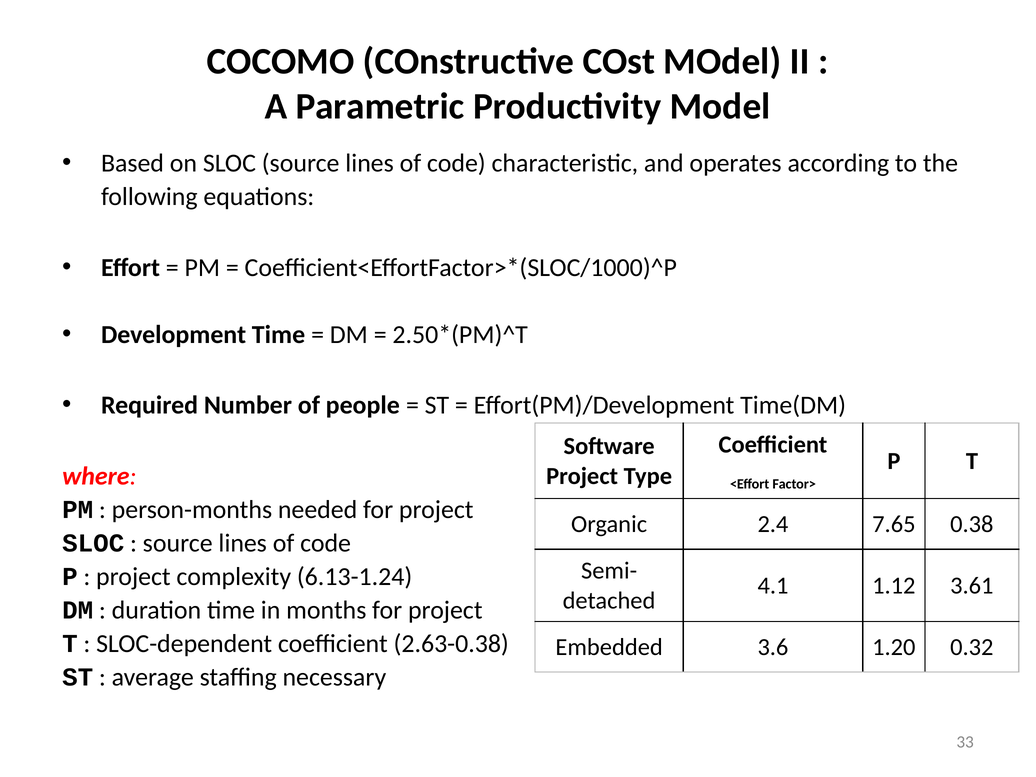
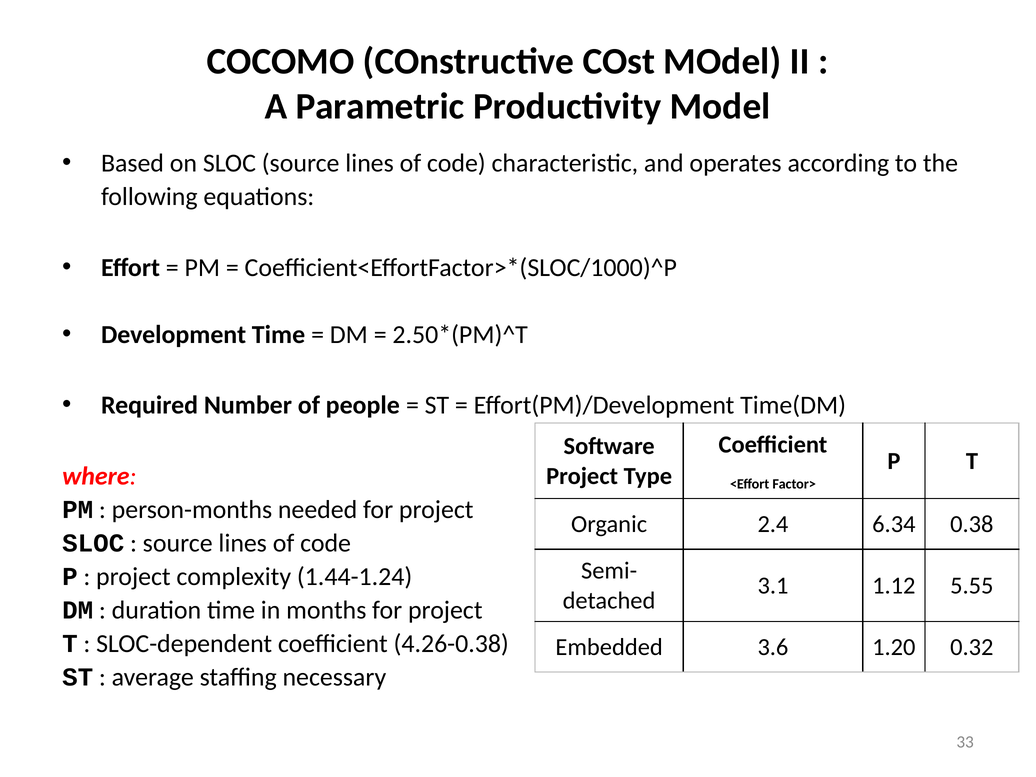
7.65: 7.65 -> 6.34 (894, 524)
6.13-1.24: 6.13-1.24 -> 1.44-1.24 (355, 577)
4.1: 4.1 -> 3.1 (773, 586)
3.61: 3.61 -> 5.55 (972, 586)
2.63-0.38: 2.63-0.38 -> 4.26-0.38 (451, 644)
